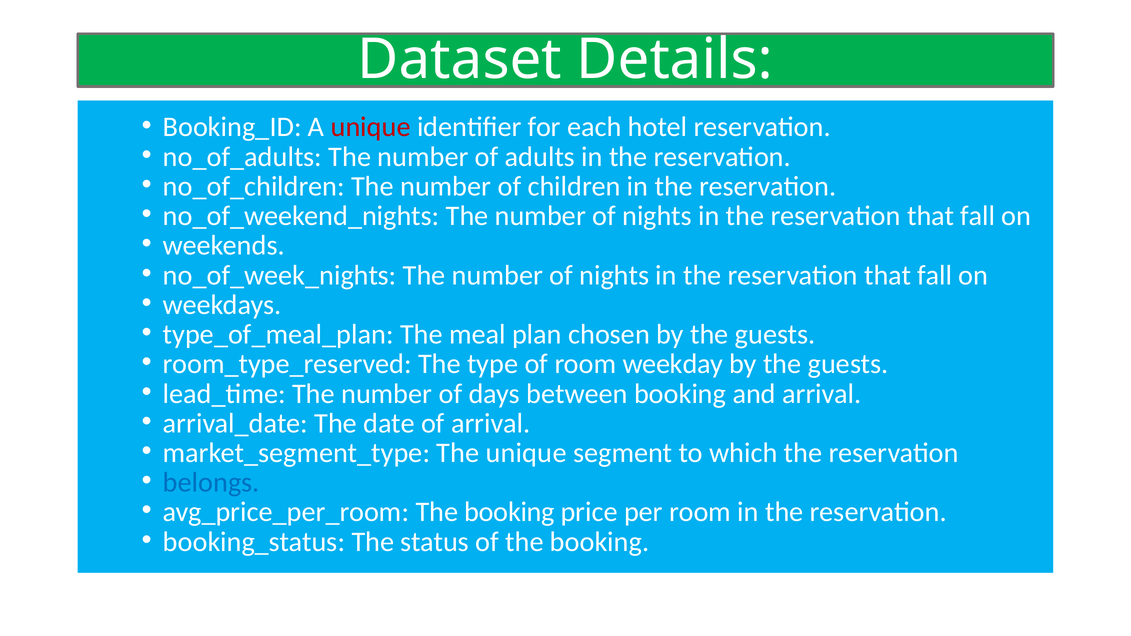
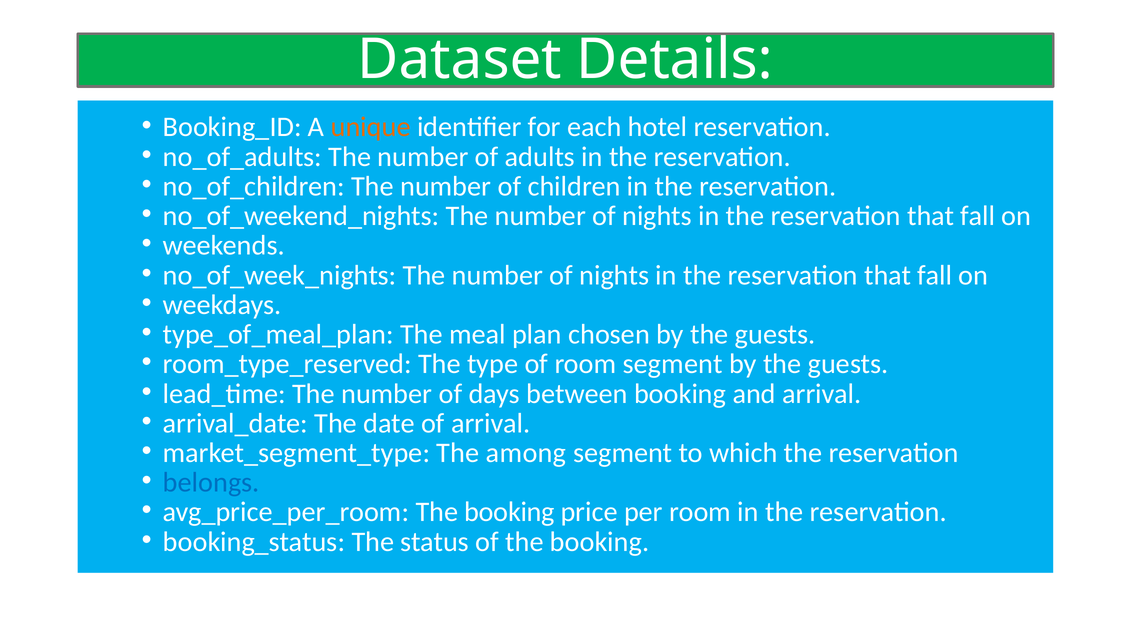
unique colour: red -> orange (371, 127)
room weekday: weekday -> segment (673, 364)
The unique: unique -> among (526, 453)
